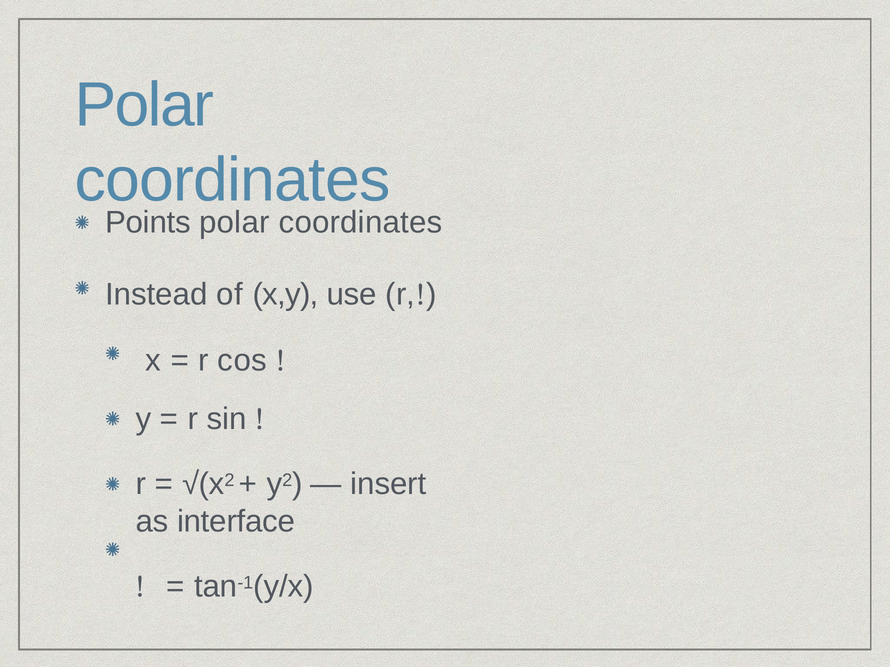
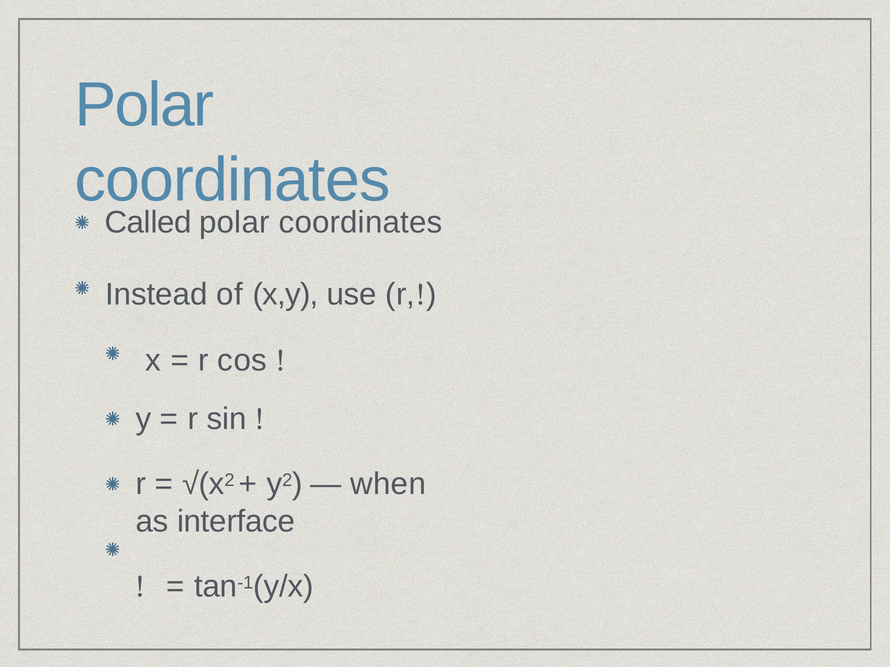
Points: Points -> Called (148, 223)
insert: insert -> when (388, 484)
